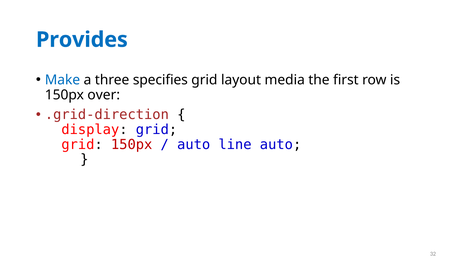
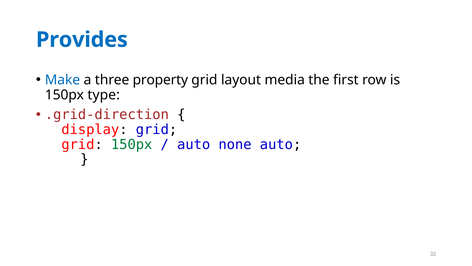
specifies: specifies -> property (160, 80)
over: over -> type (104, 95)
150px colour: red -> green (132, 144)
line: line -> none (235, 144)
